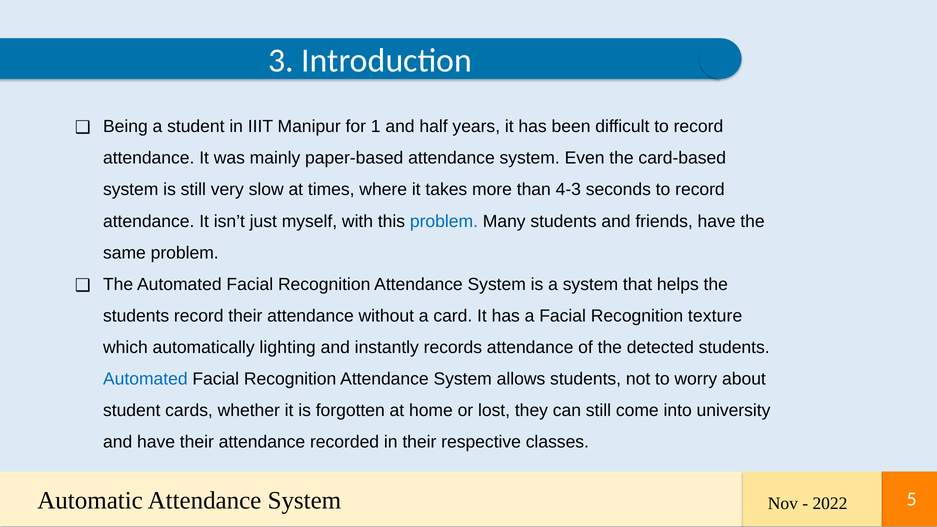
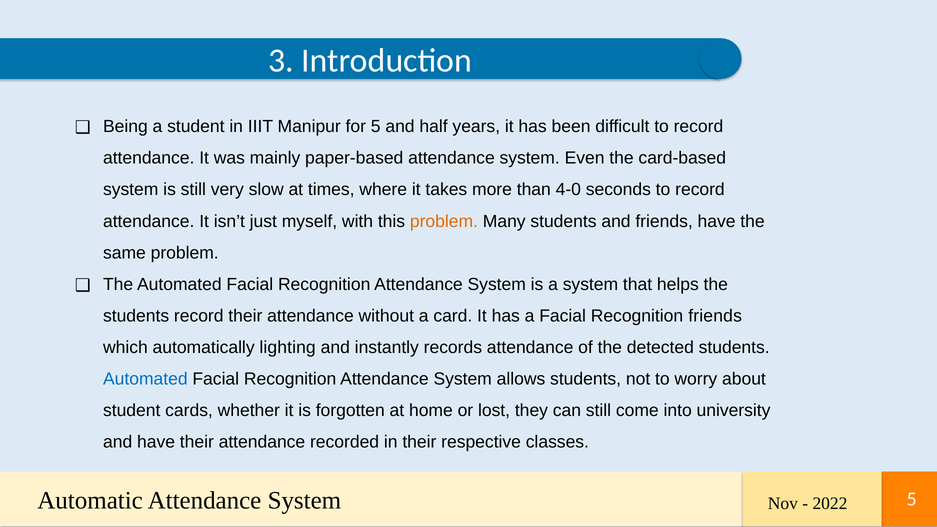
for 1: 1 -> 5 (376, 127)
4-3: 4-3 -> 4-0 (568, 190)
problem colour: blue -> orange (444, 221)
Recognition texture: texture -> friends (715, 316)
